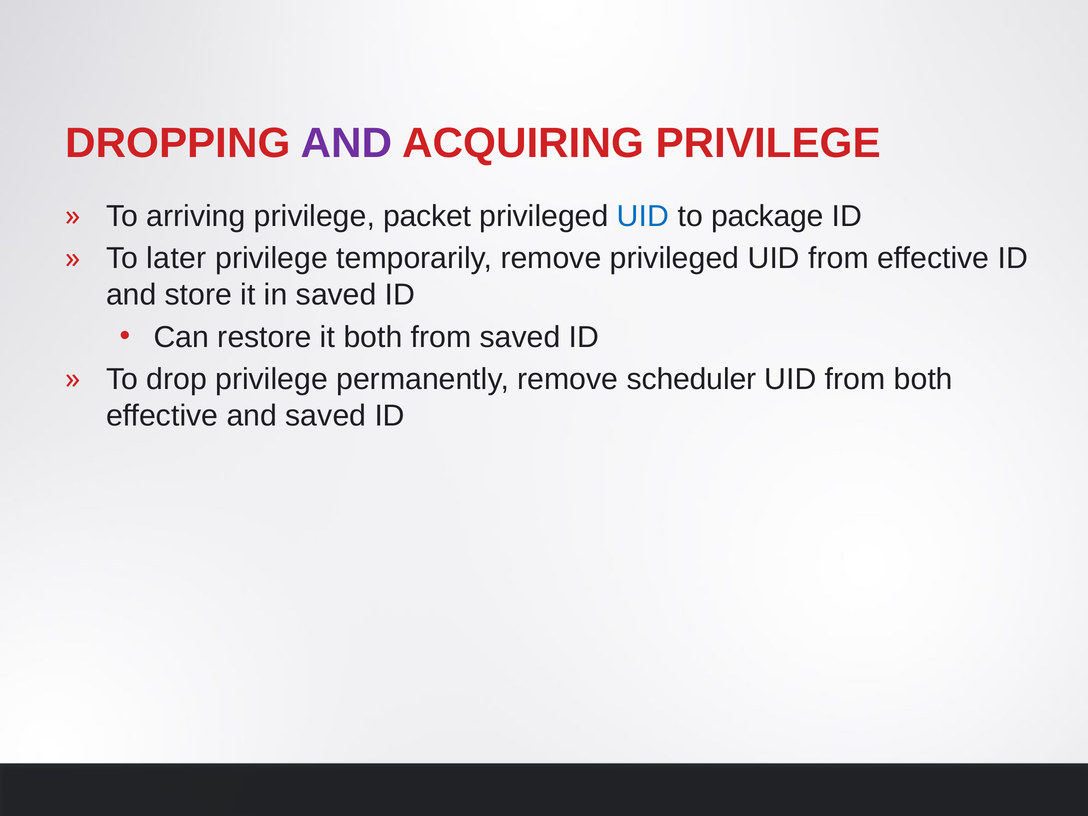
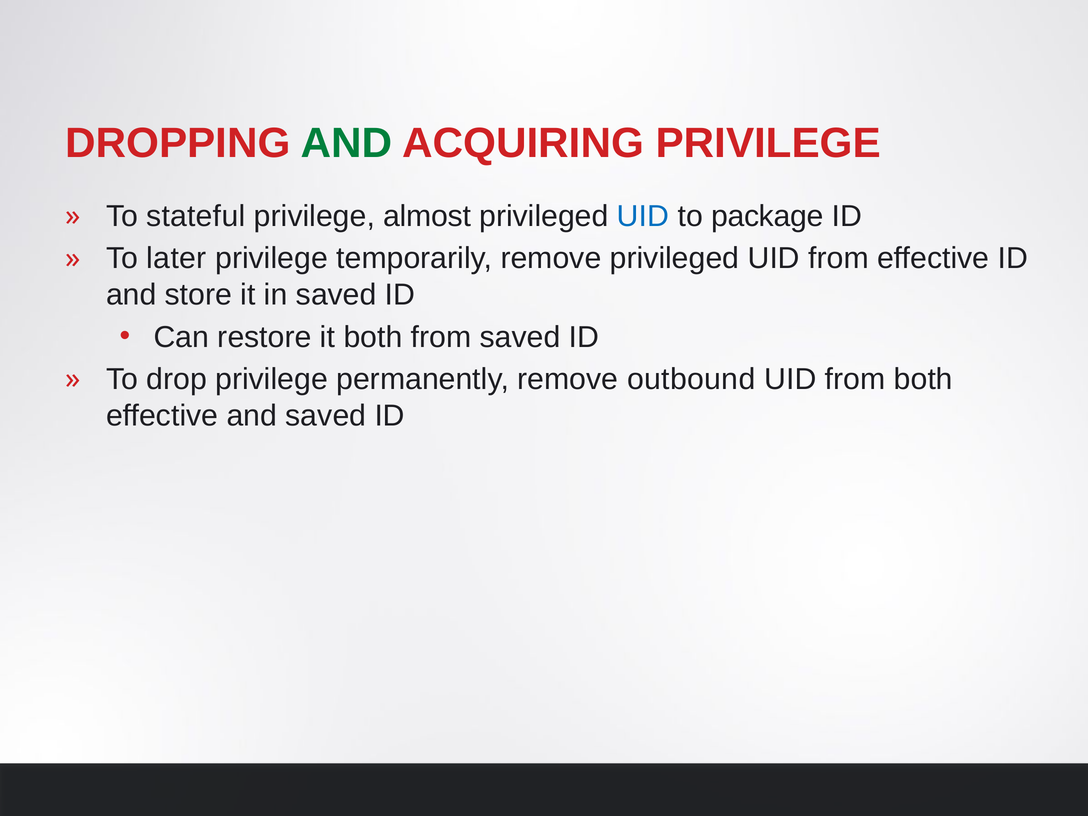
AND colour: purple -> green (346, 143)
arriving: arriving -> stateful (196, 216)
packet: packet -> almost (427, 216)
scheduler: scheduler -> outbound (691, 379)
